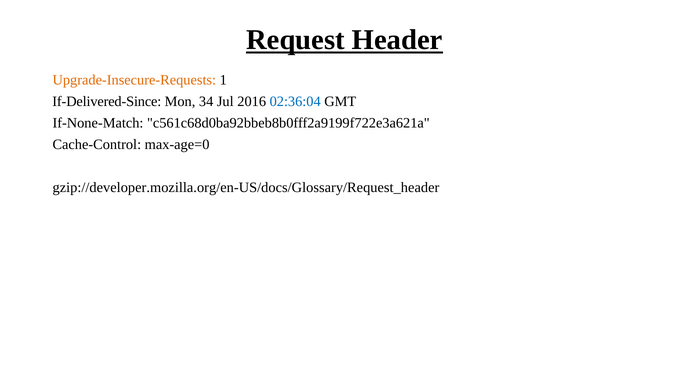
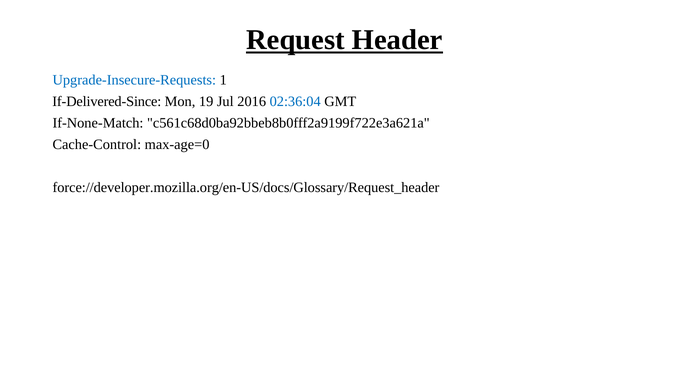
Upgrade-Insecure-Requests colour: orange -> blue (134, 80)
34: 34 -> 19 (206, 102)
gzip://developer.mozilla.org/en-US/docs/Glossary/Request_header: gzip://developer.mozilla.org/en-US/docs/Glossary/Request_header -> force://developer.mozilla.org/en-US/docs/Glossary/Request_header (246, 188)
